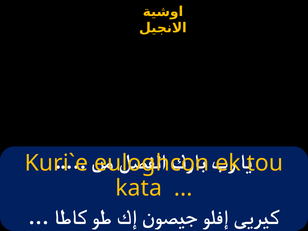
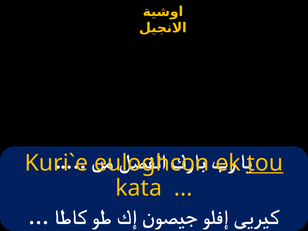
tou underline: none -> present (265, 163)
